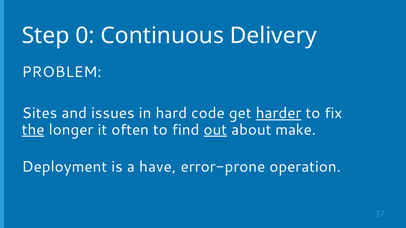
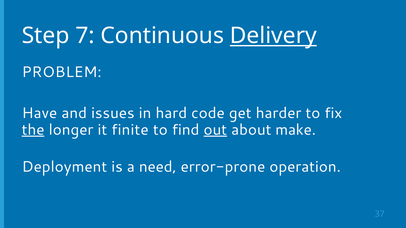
0: 0 -> 7 (85, 36)
Delivery underline: none -> present (273, 36)
Sites: Sites -> Have (39, 114)
harder underline: present -> none (279, 114)
often: often -> finite (130, 130)
have: have -> need (158, 167)
